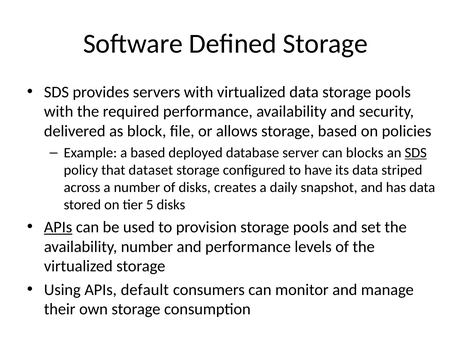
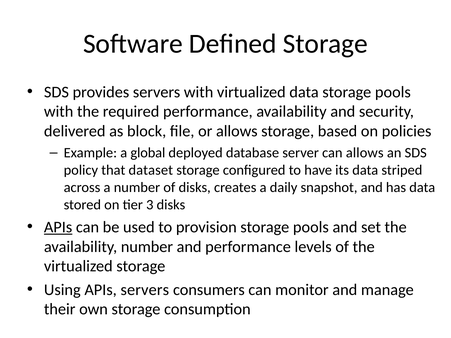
a based: based -> global (148, 153)
can blocks: blocks -> allows (365, 153)
SDS underline: present -> none (416, 153)
5: 5 -> 3 (150, 205)
APIs default: default -> servers (145, 290)
